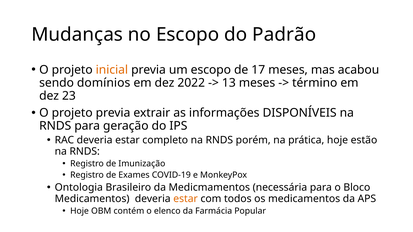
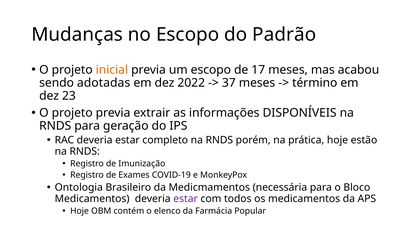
domínios: domínios -> adotadas (104, 83)
13: 13 -> 37 (229, 83)
estar colour: orange -> purple (186, 199)
